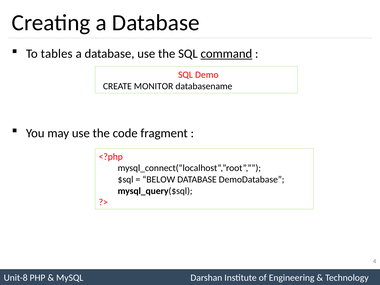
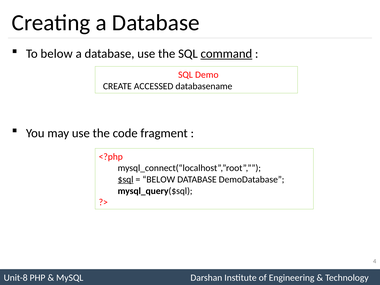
To tables: tables -> below (57, 54)
MONITOR: MONITOR -> ACCESSED (154, 86)
$sql underline: none -> present (126, 179)
